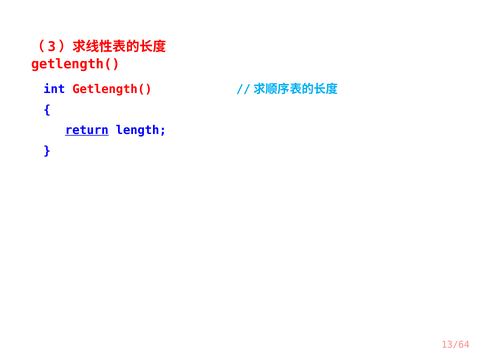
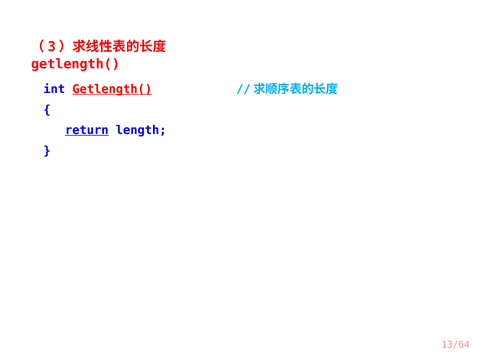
Getlength( underline: none -> present (112, 89)
